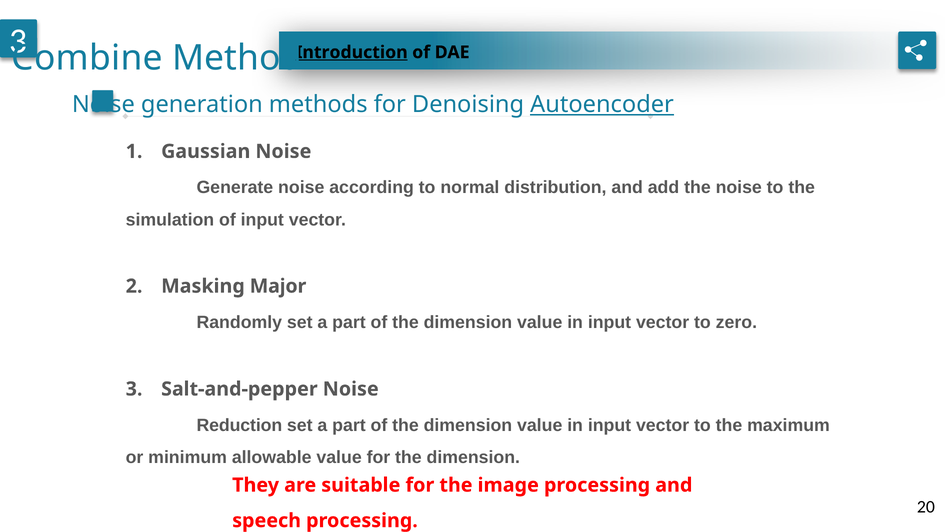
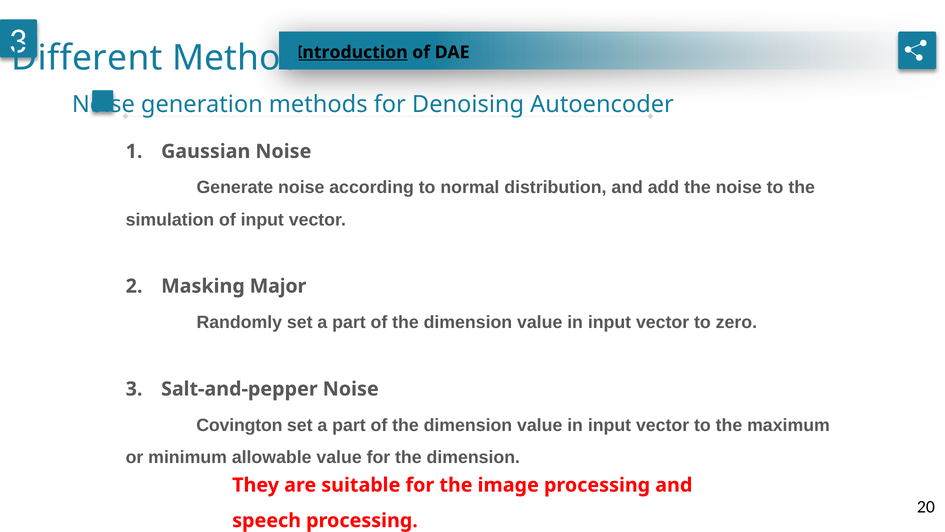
Combine: Combine -> Different (87, 58)
Autoencoder underline: present -> none (602, 104)
Reduction: Reduction -> Covington (239, 425)
